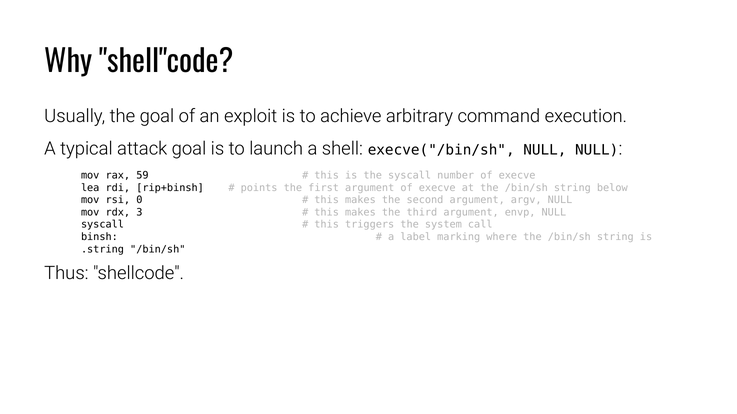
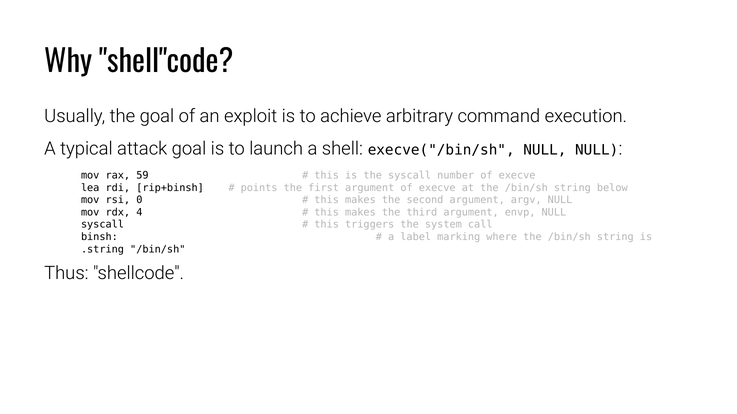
3: 3 -> 4 (139, 213)
